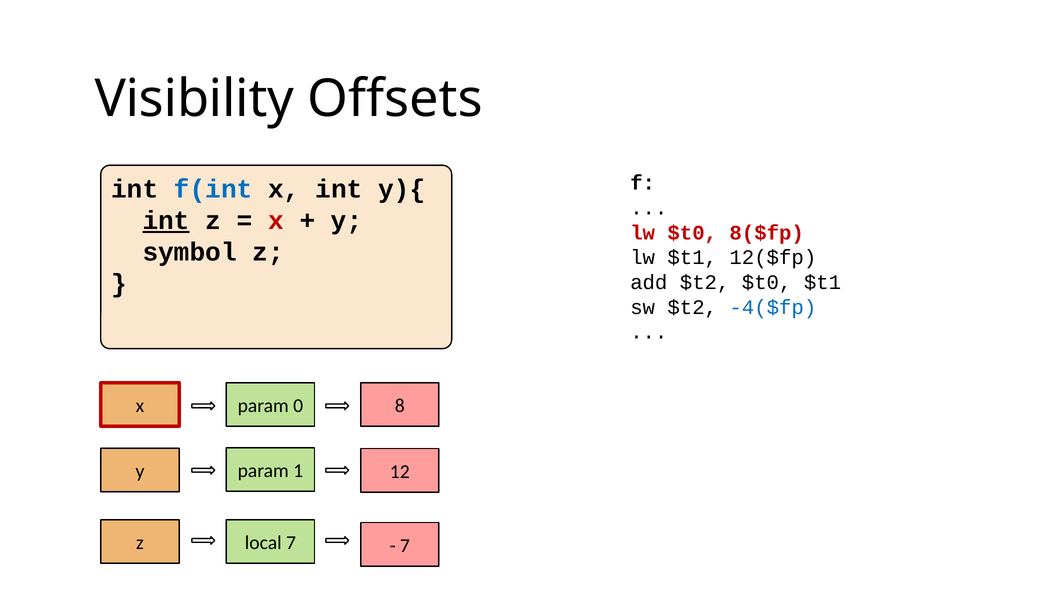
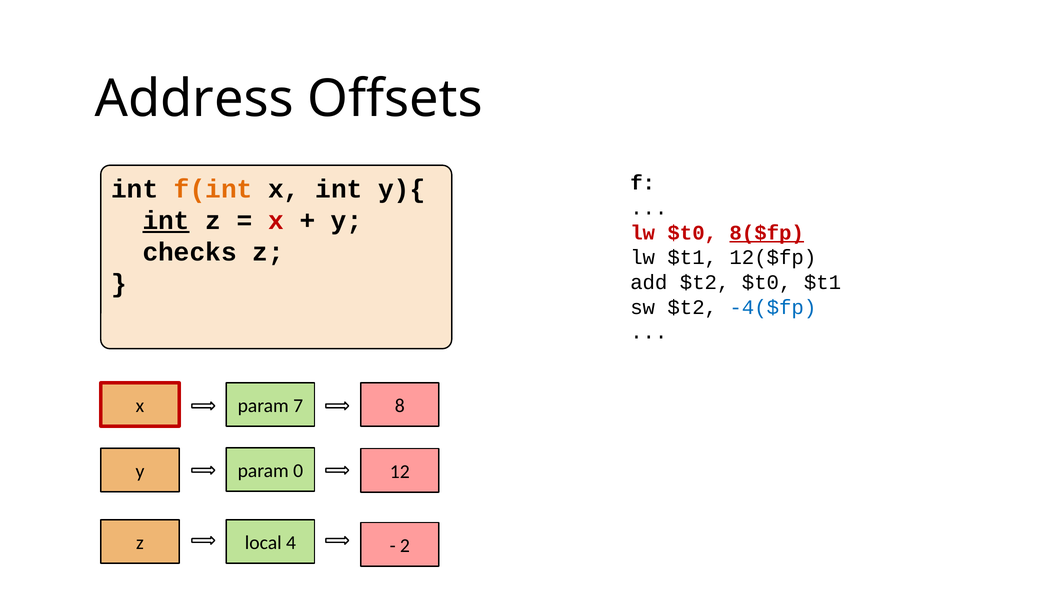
Visibility: Visibility -> Address (194, 99)
f(int colour: blue -> orange (213, 189)
8($fp underline: none -> present (767, 233)
symbol: symbol -> checks (190, 252)
0: 0 -> 7 (298, 406)
1: 1 -> 0 (298, 471)
local 7: 7 -> 4 (291, 543)
7: 7 -> 2 (405, 546)
